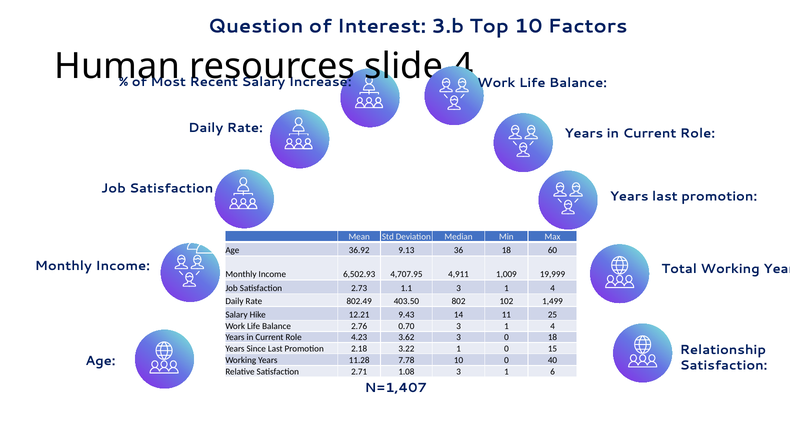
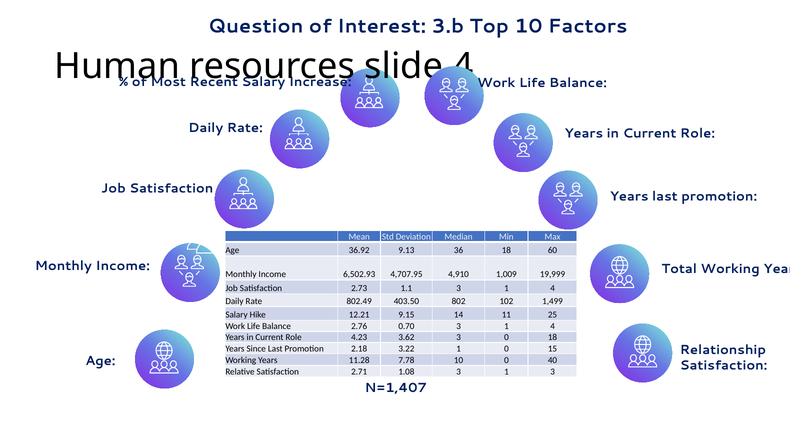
4,911: 4,911 -> 4,910 (459, 275)
9.43: 9.43 -> 9.15 (406, 315)
1 6: 6 -> 3 (553, 372)
